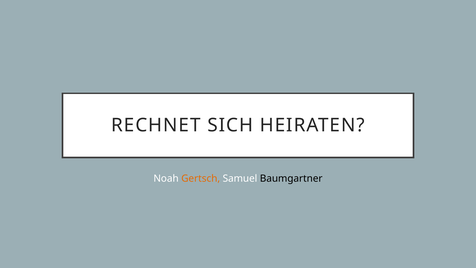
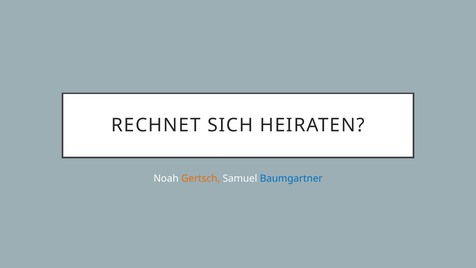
Baumgartner colour: black -> blue (291, 178)
